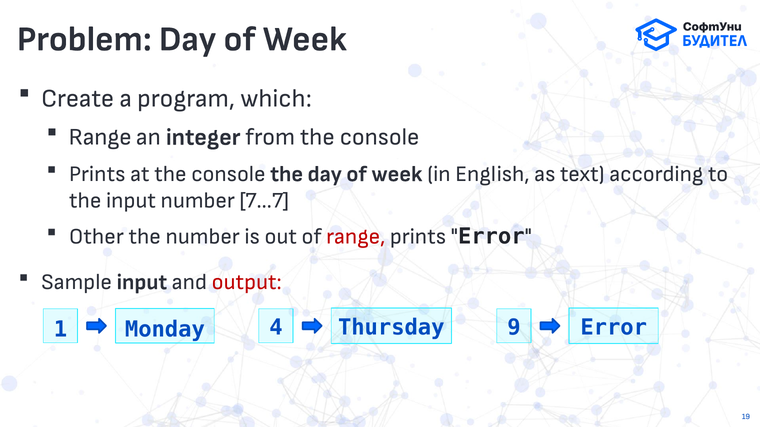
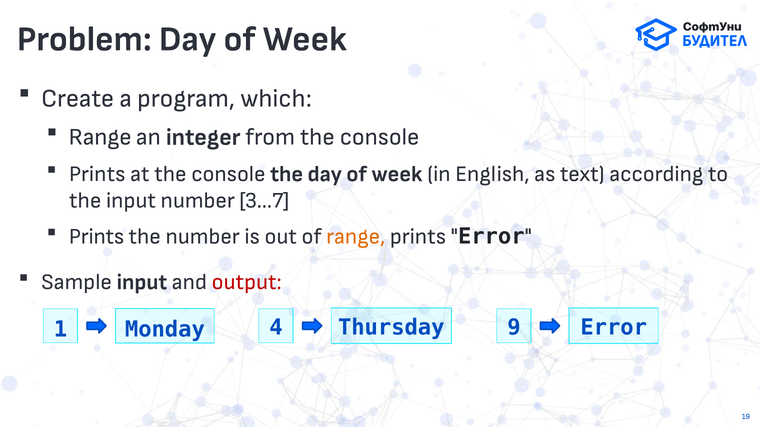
7…7: 7…7 -> 3…7 (264, 201)
Other: Other -> Prints (97, 237)
range colour: red -> orange (356, 237)
